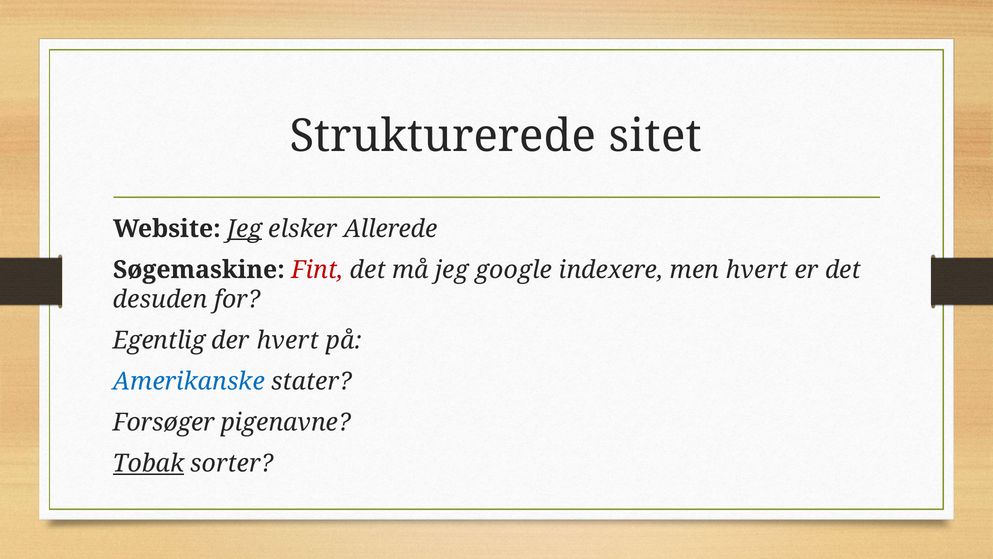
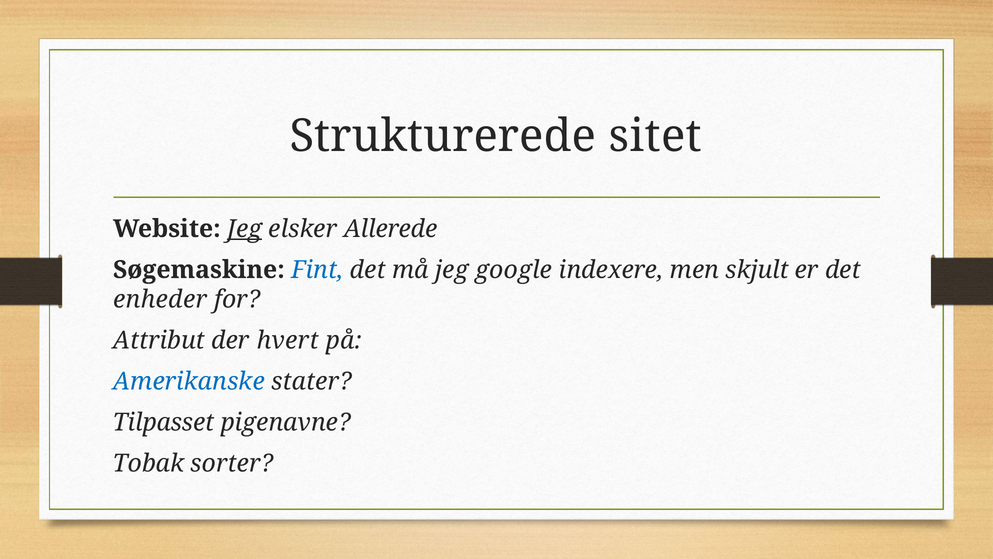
Fint colour: red -> blue (317, 270)
men hvert: hvert -> skjult (757, 270)
desuden: desuden -> enheder (160, 299)
Egentlig: Egentlig -> Attribut (159, 340)
Forsøger: Forsøger -> Tilpasset (164, 422)
Tobak underline: present -> none (149, 463)
